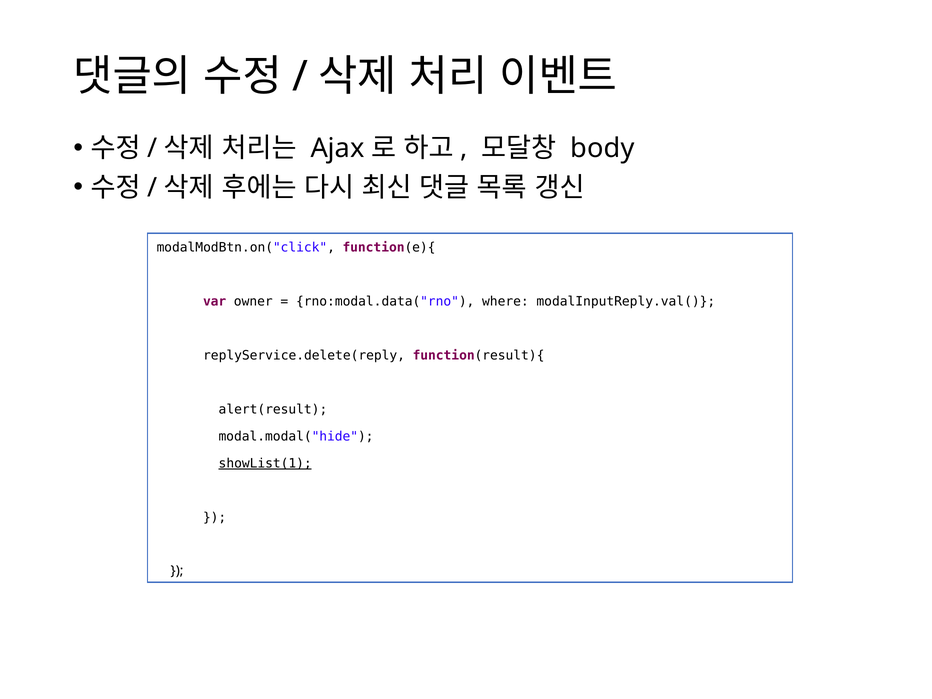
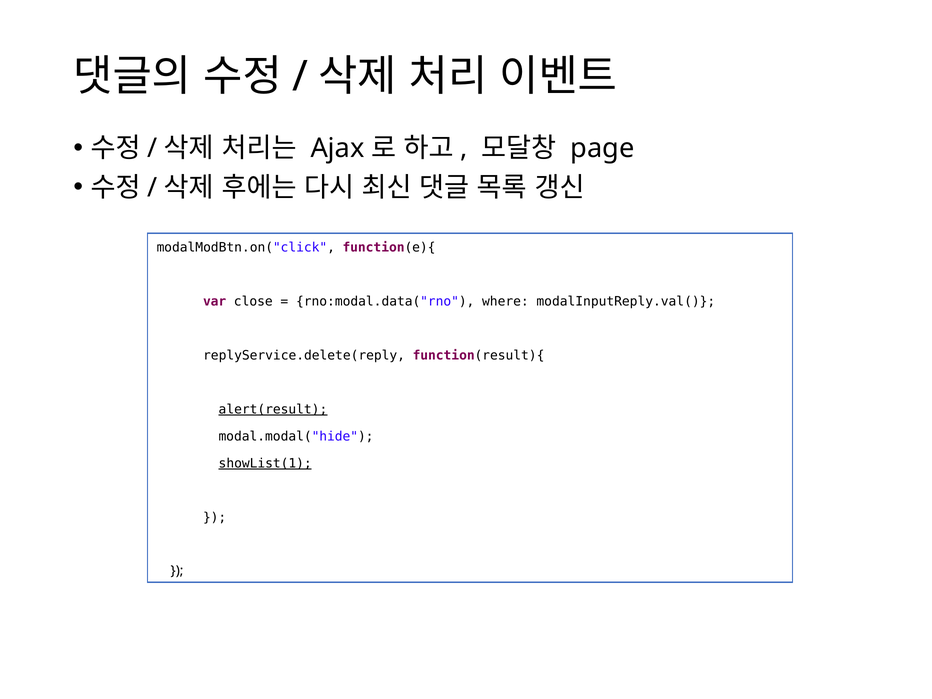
body: body -> page (602, 148)
owner: owner -> close (253, 302)
alert(result underline: none -> present (273, 409)
